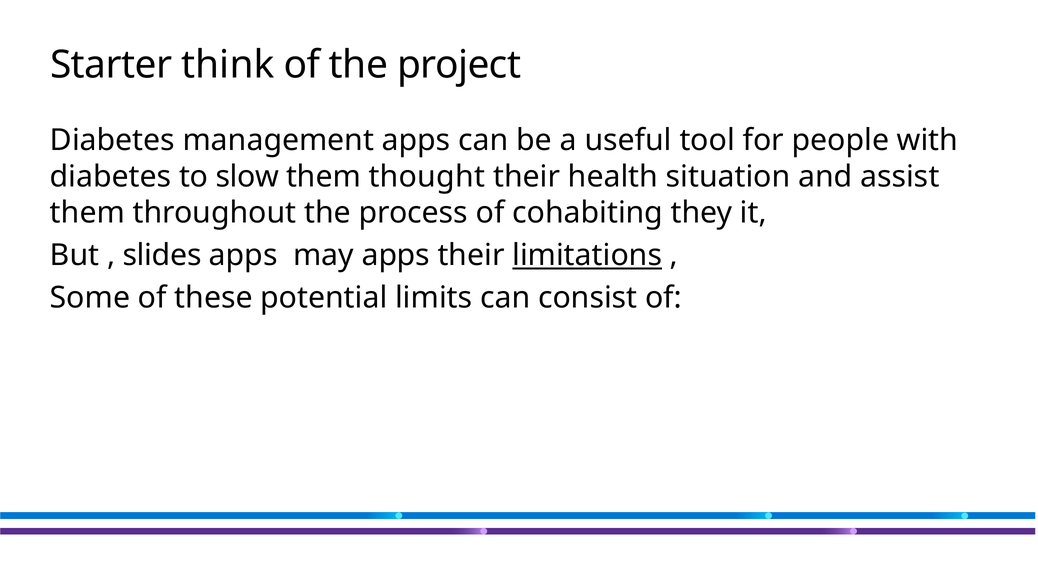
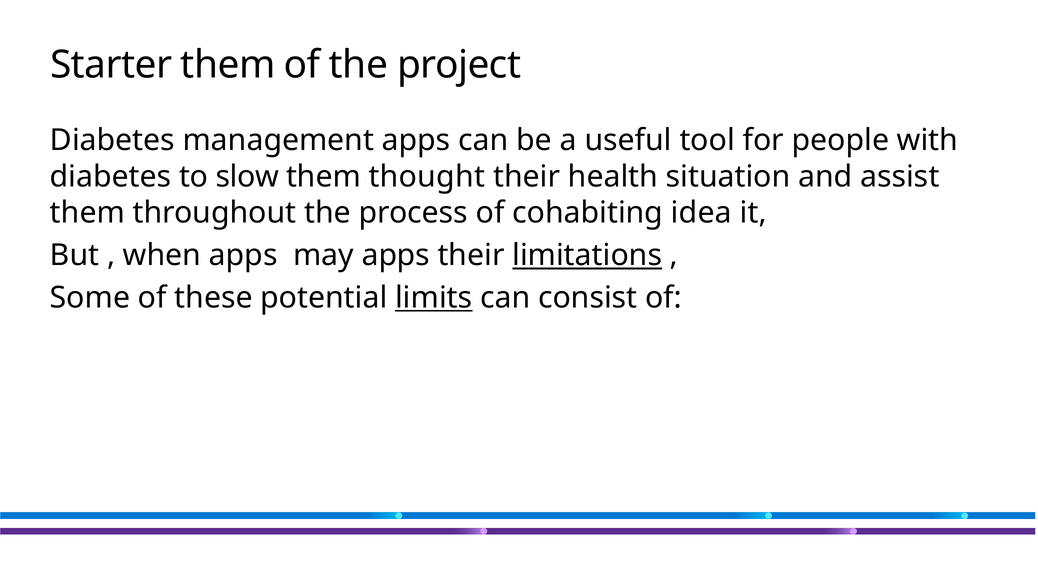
Starter think: think -> them (228, 65)
they: they -> idea (701, 213)
slides: slides -> when (162, 255)
limits underline: none -> present (434, 298)
